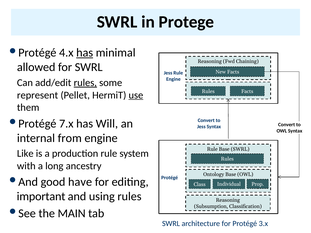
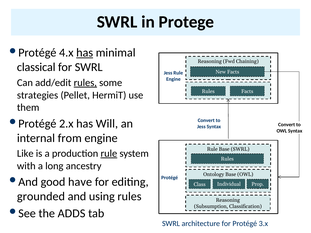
allowed: allowed -> classical (36, 67)
represent: represent -> strategies (38, 95)
use underline: present -> none (136, 95)
7.x: 7.x -> 2.x (66, 124)
rule underline: none -> present (109, 154)
important: important -> grounded (41, 197)
MAIN: MAIN -> ADDS (72, 214)
